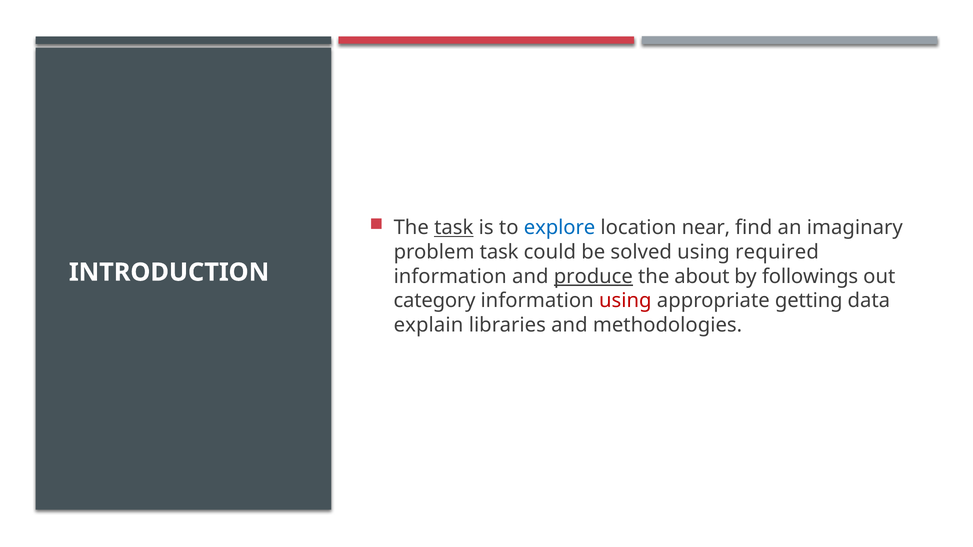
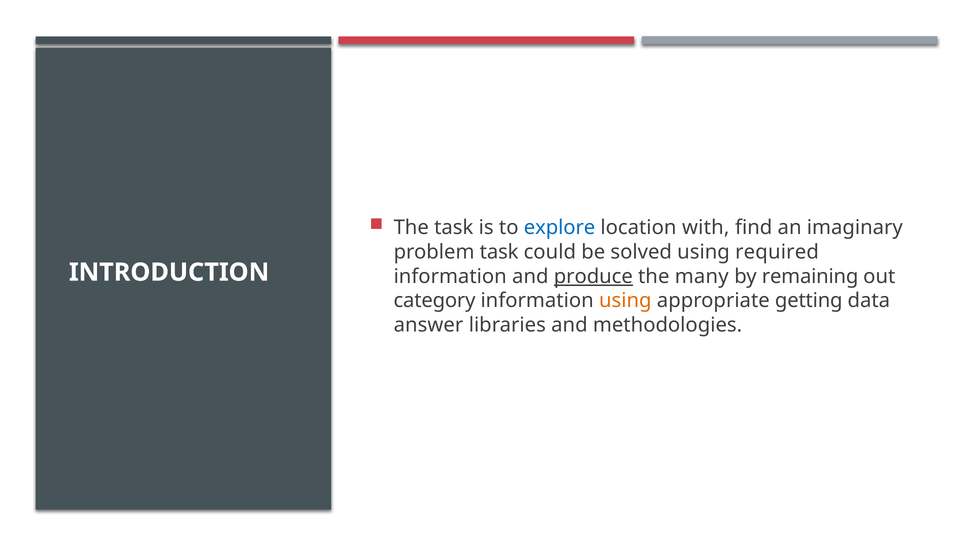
task underline: present -> none (454, 228)
near: near -> with (706, 228)
about: about -> many (702, 277)
followings: followings -> remaining (810, 277)
using colour: red -> orange (625, 301)
explain: explain -> answer (429, 325)
